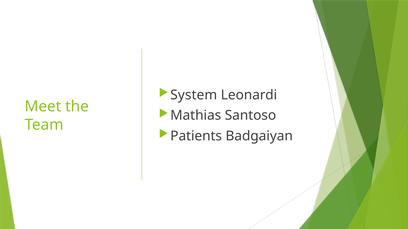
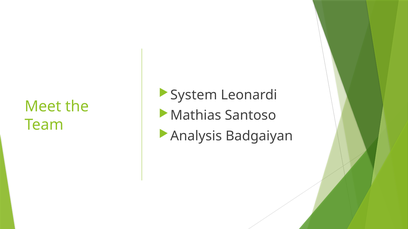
Patients: Patients -> Analysis (196, 136)
